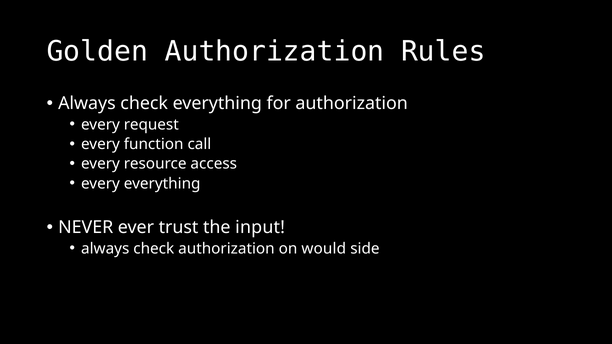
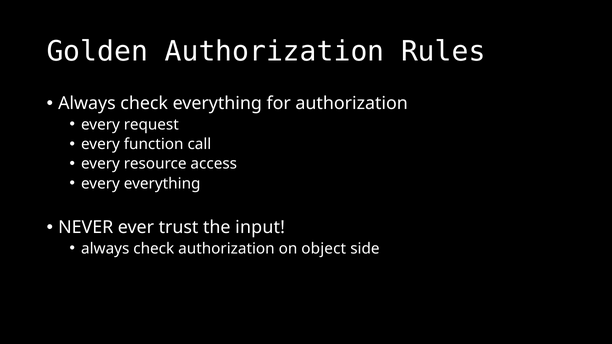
would: would -> object (324, 249)
